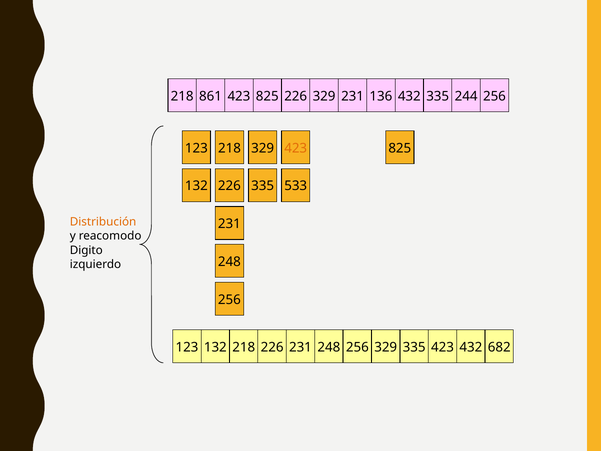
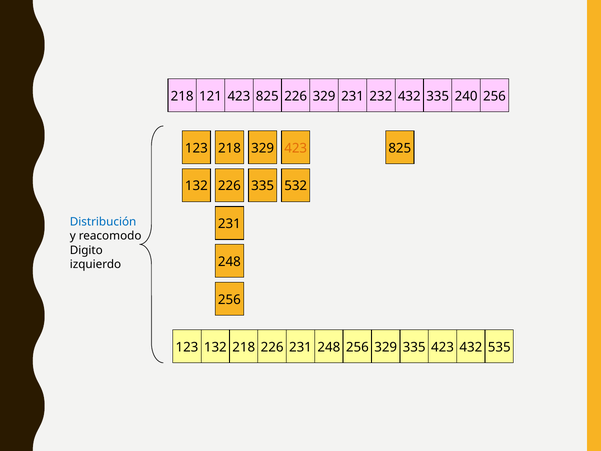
861: 861 -> 121 (211, 96)
136: 136 -> 232 (381, 96)
244: 244 -> 240 (466, 96)
533: 533 -> 532 (296, 186)
Distribución colour: orange -> blue (103, 222)
682: 682 -> 535 (499, 347)
